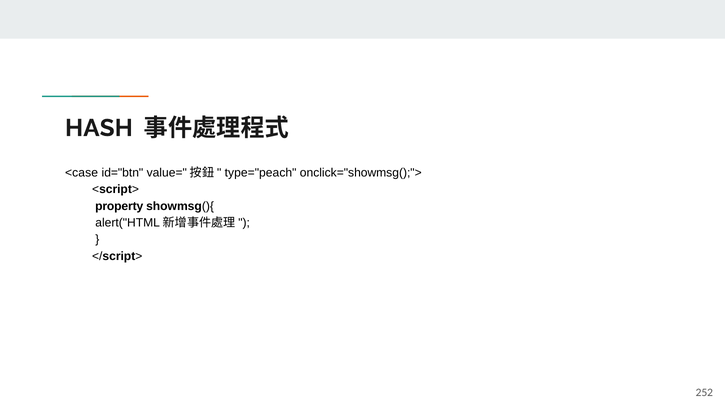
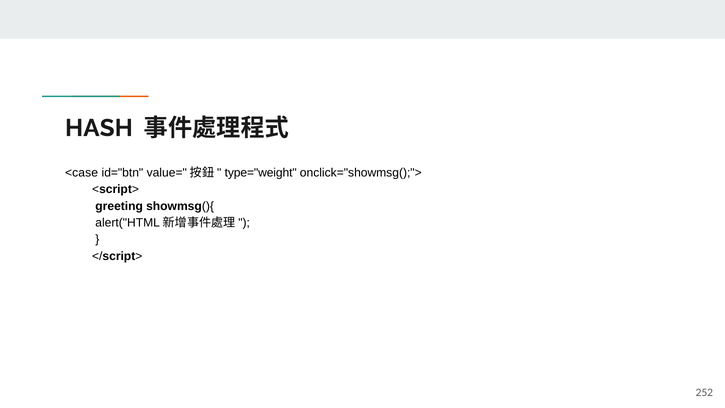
type="peach: type="peach -> type="weight (261, 173)
property: property -> greeting (119, 206)
